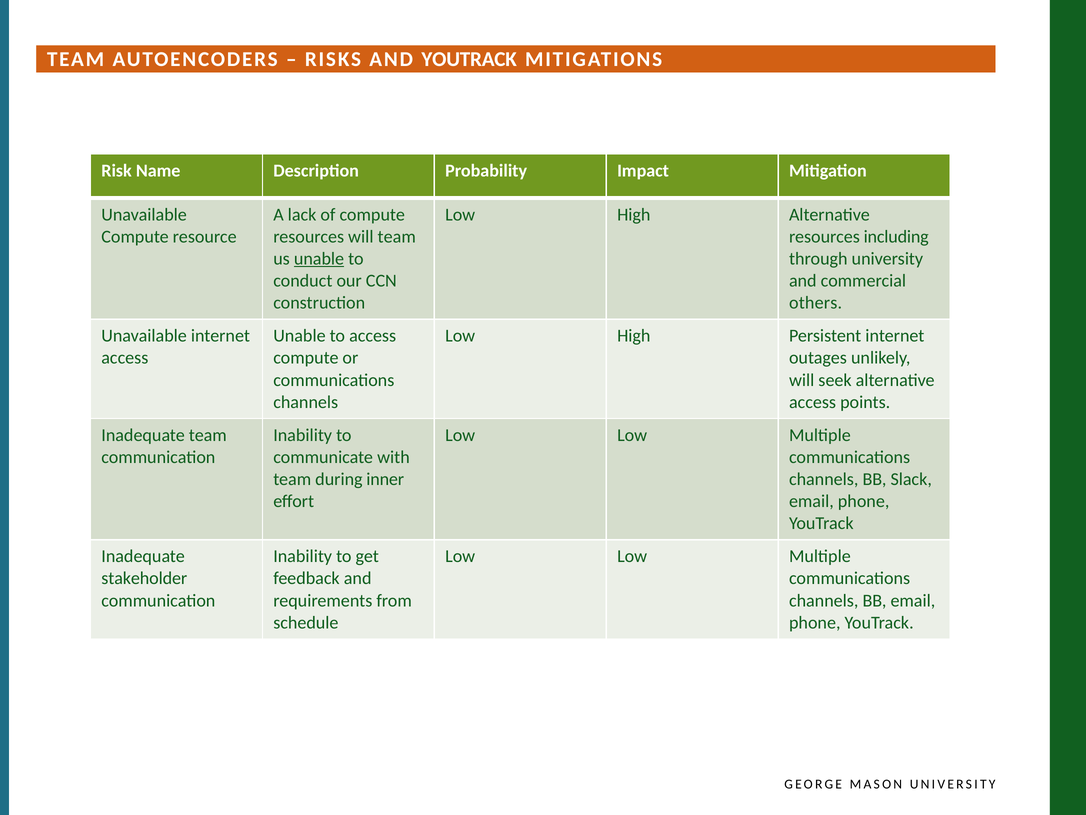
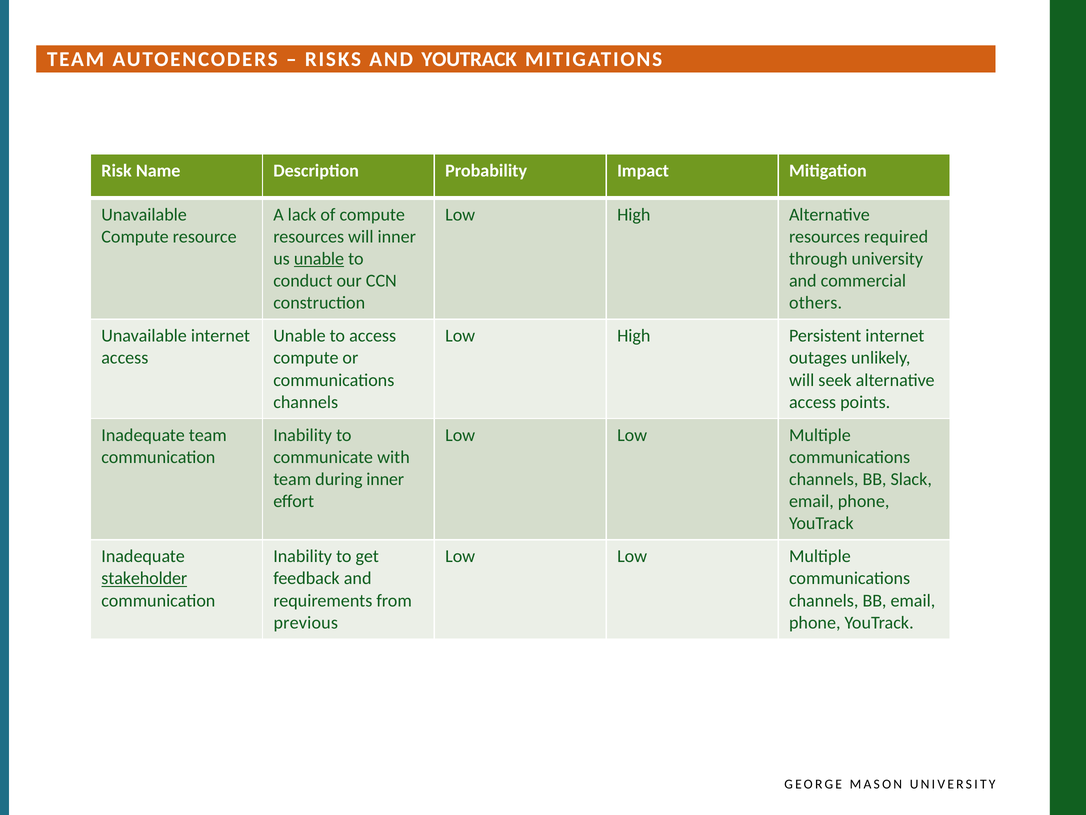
will team: team -> inner (397, 237)
including: including -> required (896, 237)
stakeholder underline: none -> present (144, 578)
schedule: schedule -> previous (306, 622)
